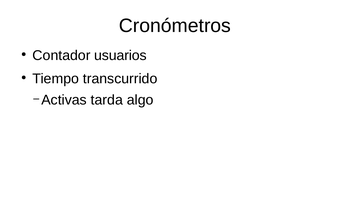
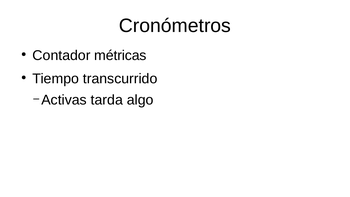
usuarios: usuarios -> métricas (120, 56)
